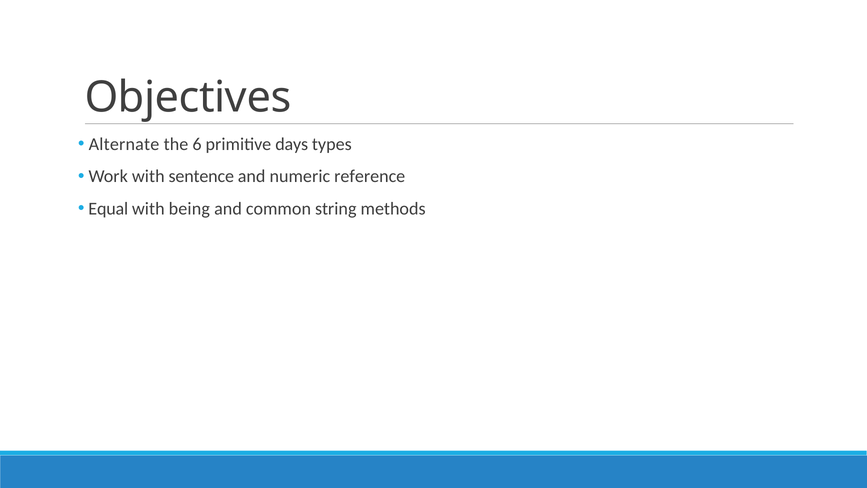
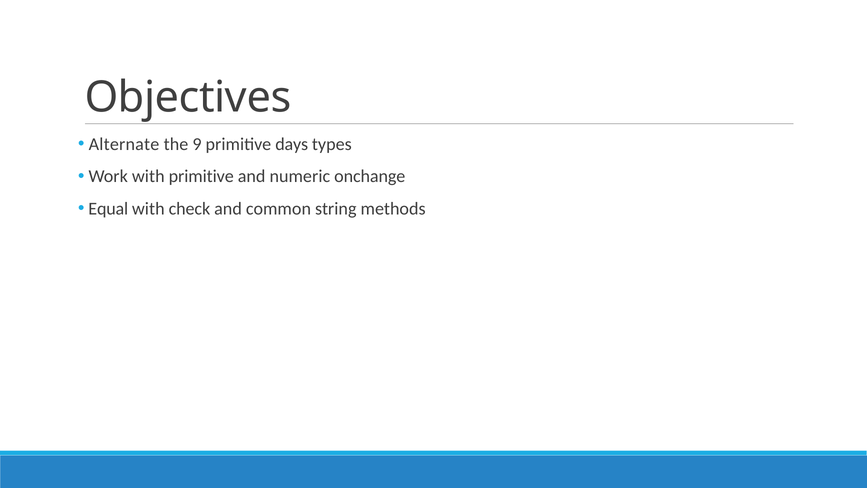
6: 6 -> 9 (197, 144)
with sentence: sentence -> primitive (201, 176)
reference: reference -> onchange (370, 176)
being: being -> check (189, 208)
